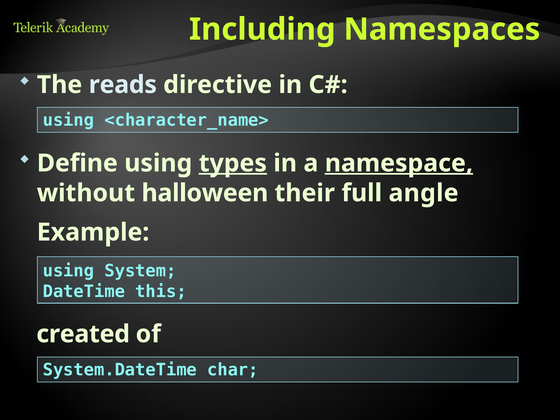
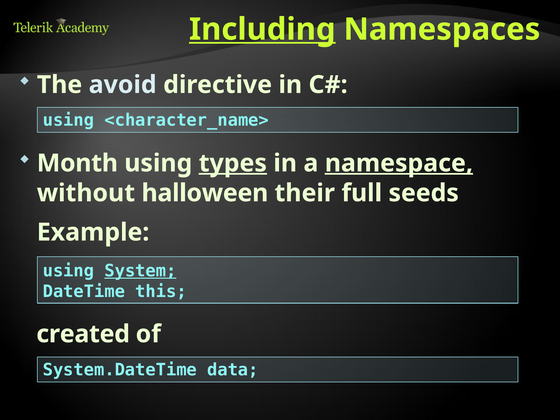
Including underline: none -> present (262, 29)
reads: reads -> avoid (123, 85)
Define: Define -> Month (77, 163)
angle: angle -> seeds (424, 193)
System underline: none -> present (140, 271)
char: char -> data (233, 370)
